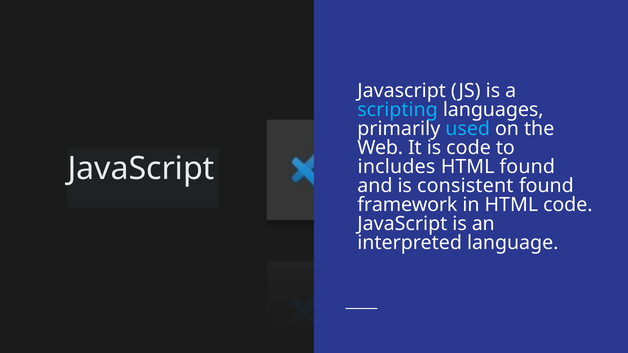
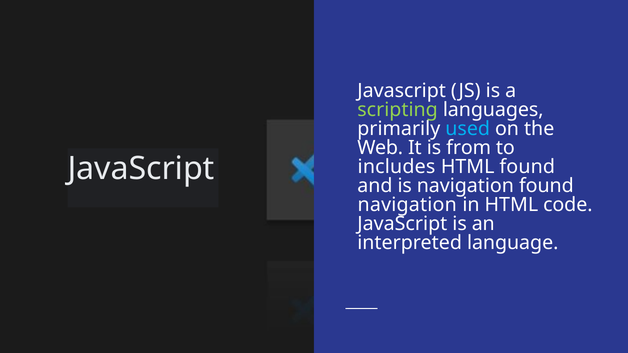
scripting colour: light blue -> light green (398, 110)
is code: code -> from (469, 148)
is consistent: consistent -> navigation (465, 186)
framework: framework -> navigation (407, 205)
